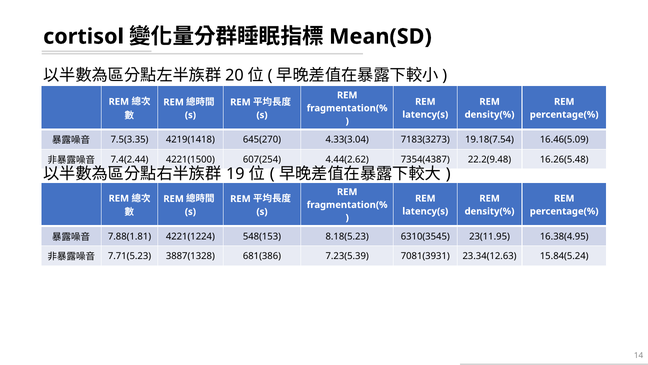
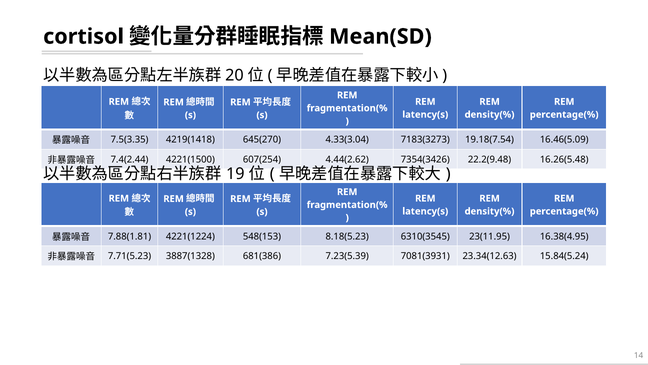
7354(4387: 7354(4387 -> 7354(3426 (425, 159)
